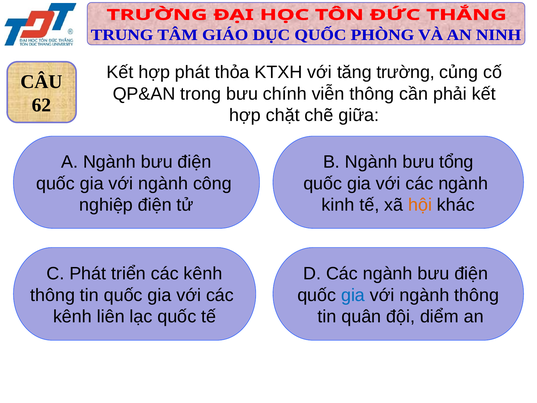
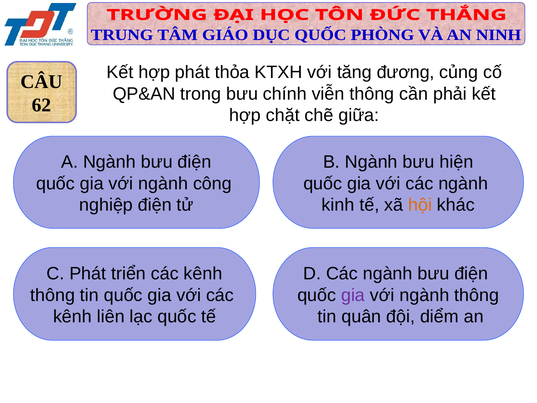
trường: trường -> đương (406, 72)
tổng: tổng -> hiện (456, 162)
gia colour: blue -> purple (353, 295)
